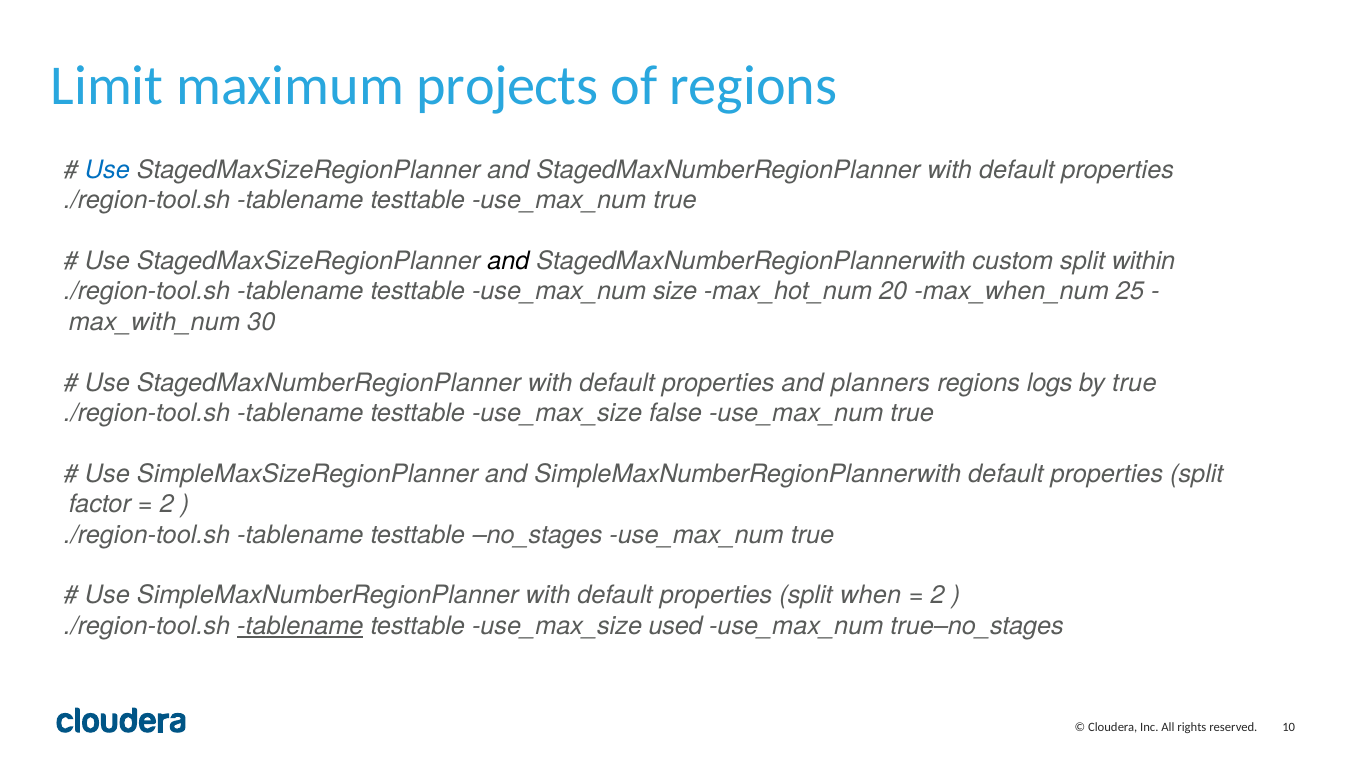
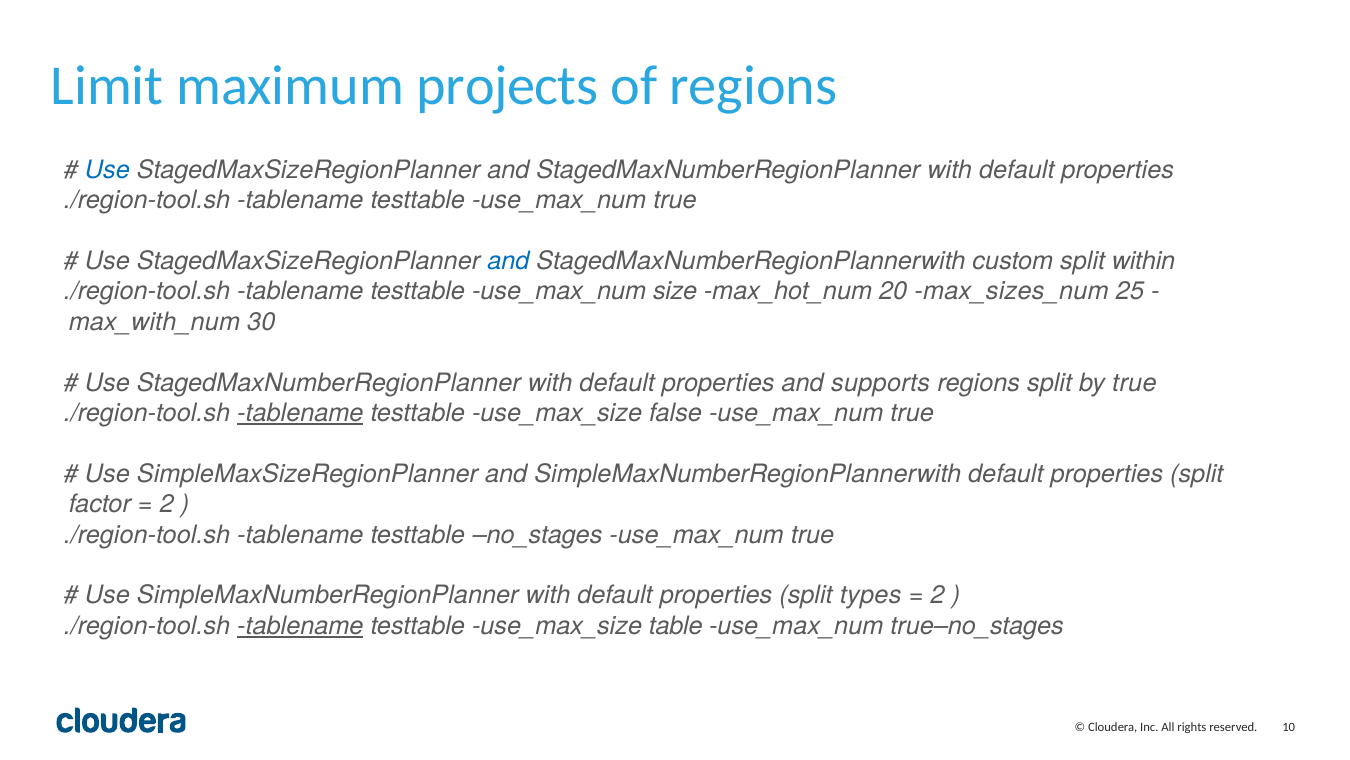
and colour: black -> blue (508, 261)
max_when_num: max_when_num -> max_sizes_num (1012, 291)
planners: planners -> supports (881, 383)
regions logs: logs -> split (1050, 383)
tablename underline: none -> present (300, 413)
when: when -> types (871, 595)
used: used -> table (676, 626)
